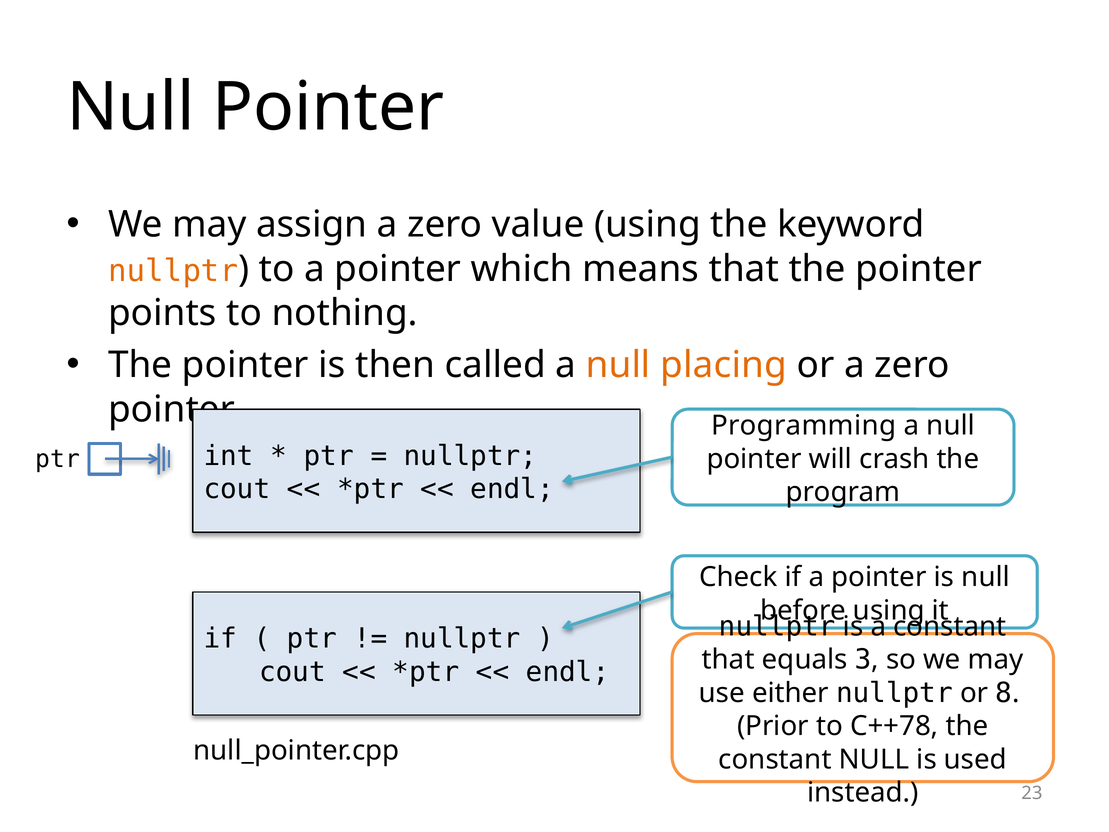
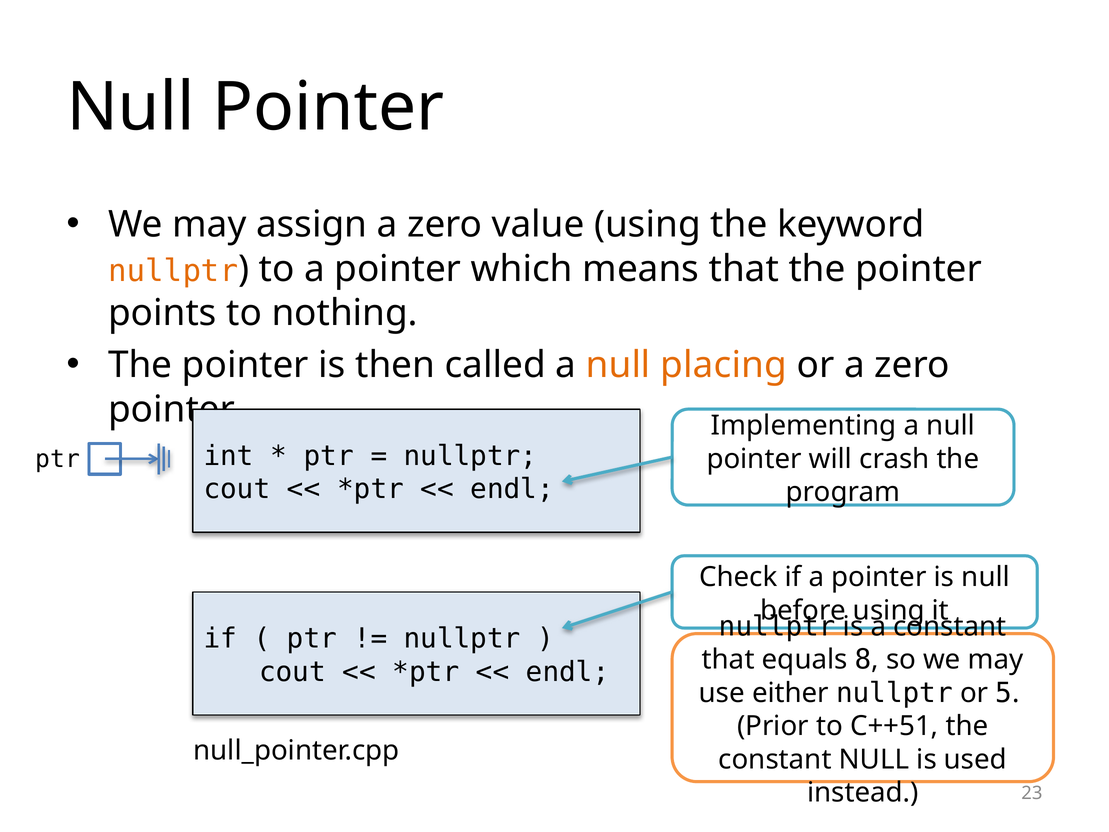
Programming: Programming -> Implementing (804, 426)
3: 3 -> 8 (863, 659)
8: 8 -> 5 (1004, 693)
C++78: C++78 -> C++51 (894, 726)
